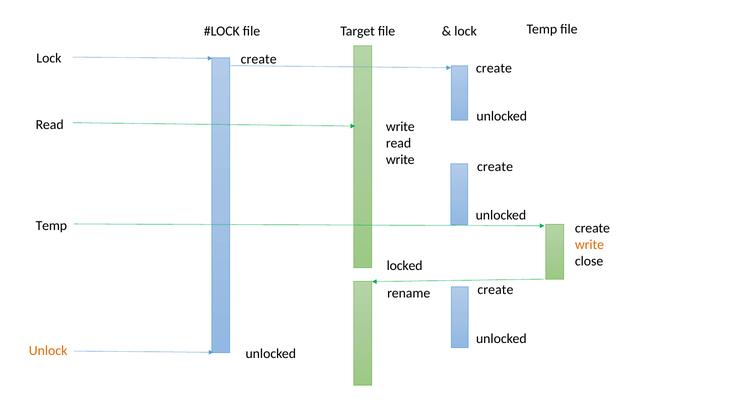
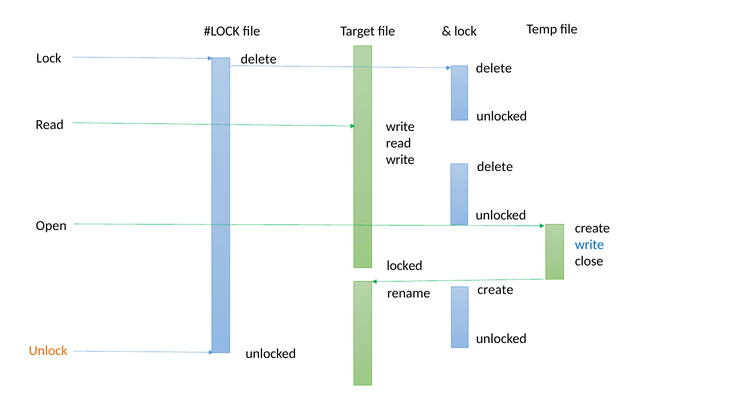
create: create -> delete (259, 59)
create: create -> delete (494, 68)
create: create -> delete (495, 166)
Temp: Temp -> Open (51, 226)
write colour: orange -> blue (589, 244)
